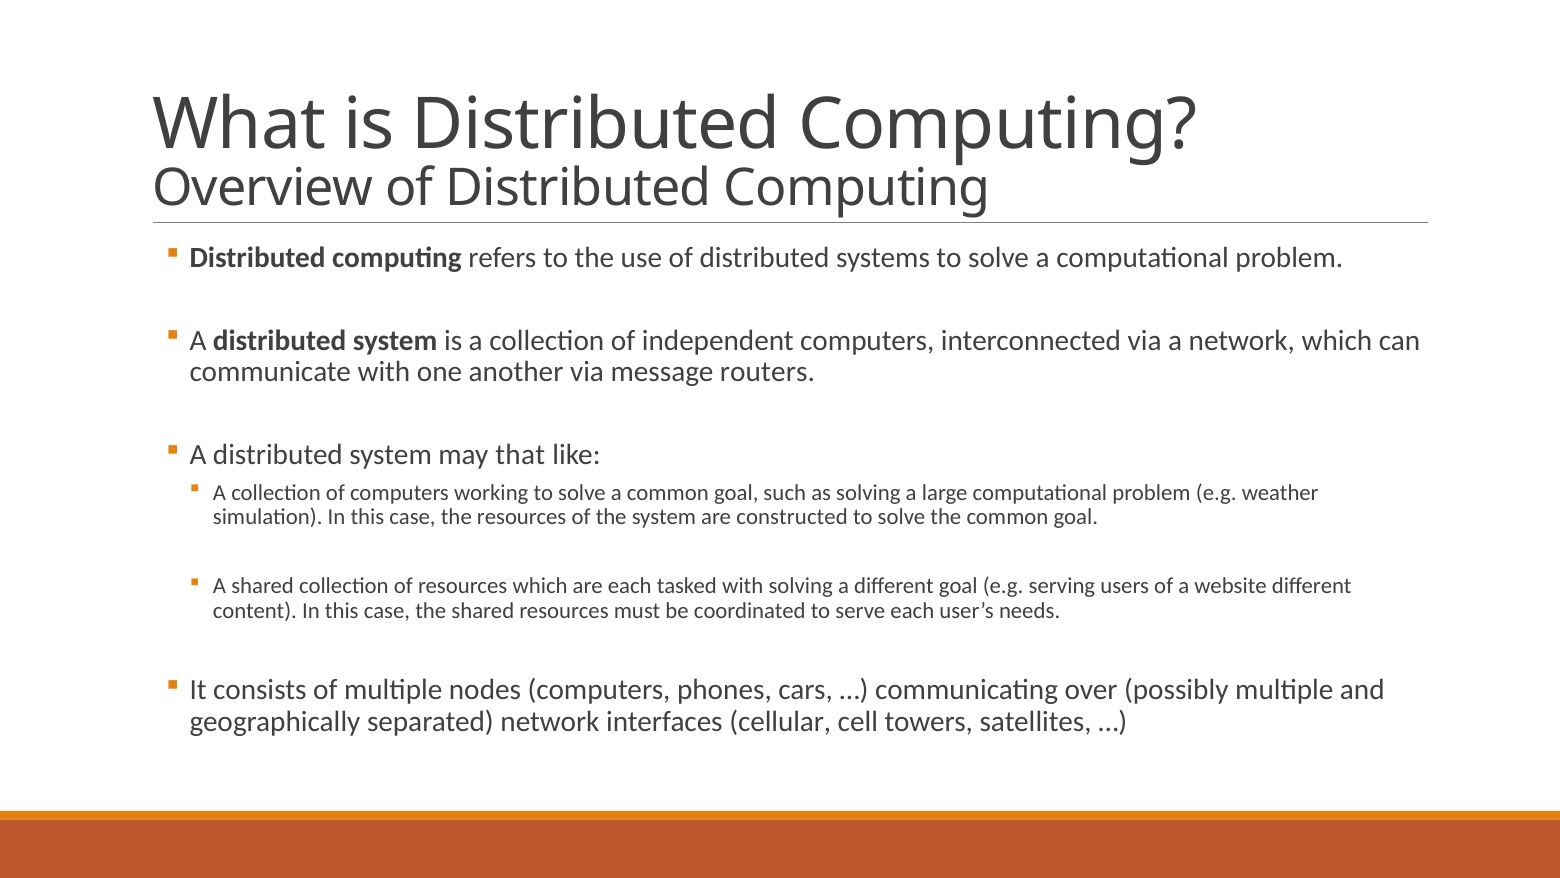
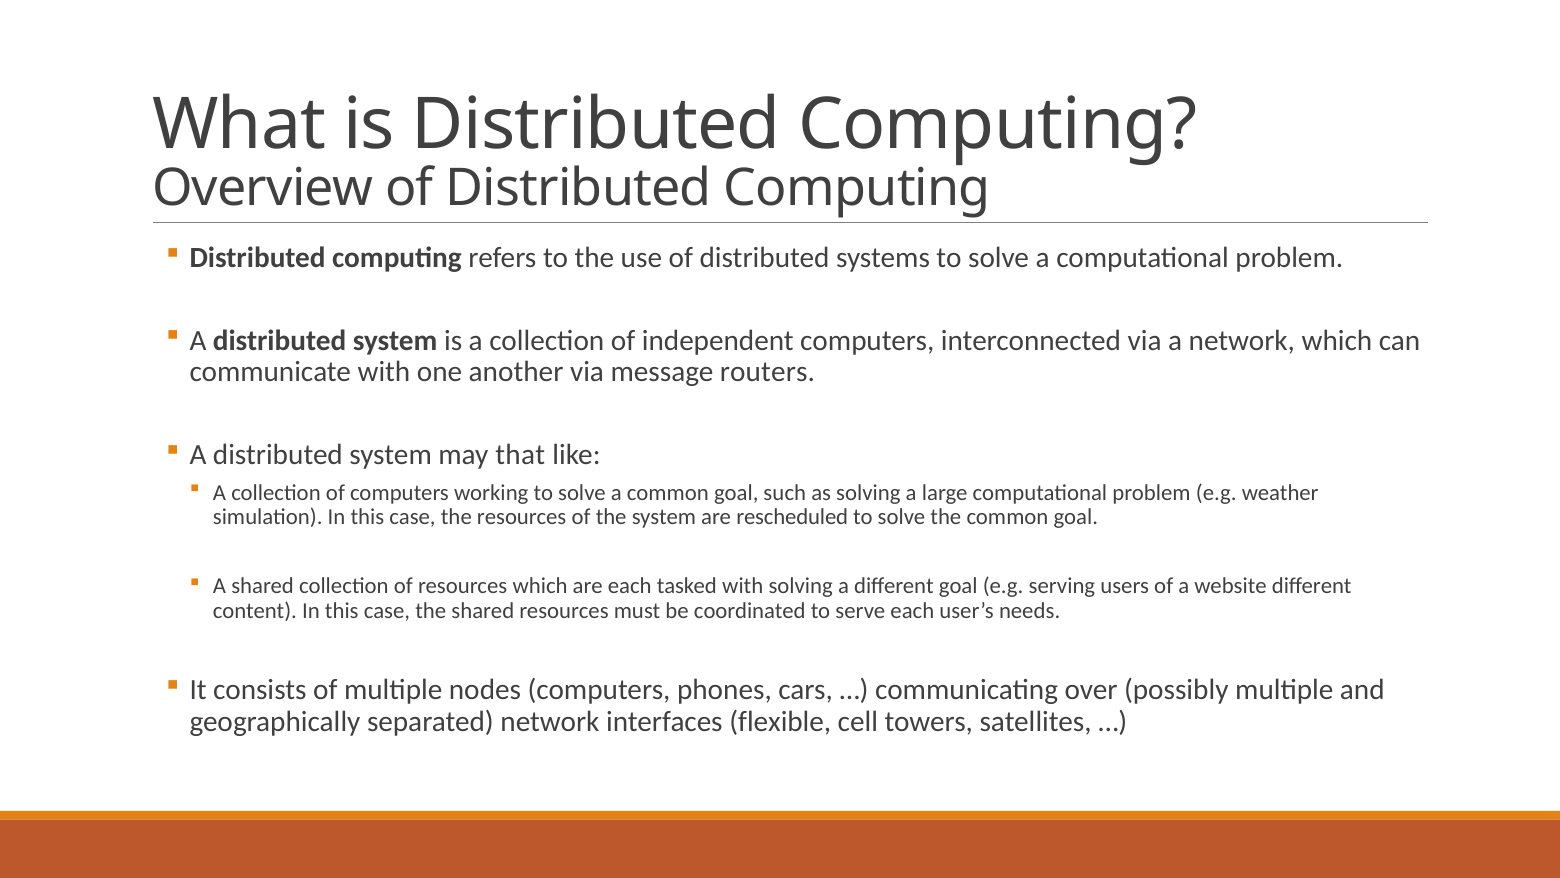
constructed: constructed -> rescheduled (792, 517)
cellular: cellular -> flexible (780, 721)
